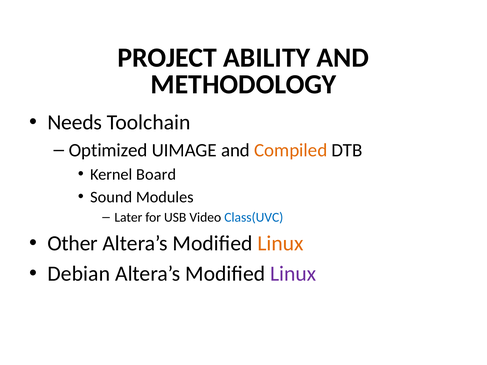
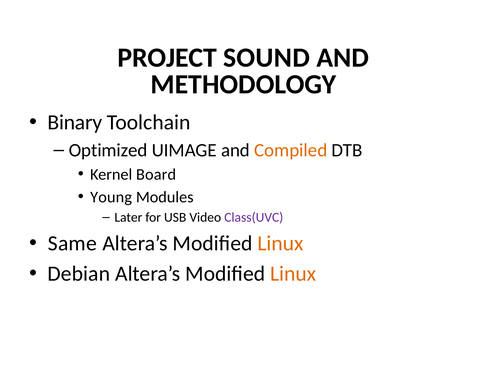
ABILITY: ABILITY -> SOUND (267, 58)
Needs: Needs -> Binary (75, 122)
Sound: Sound -> Young (111, 197)
Class(UVC colour: blue -> purple (254, 218)
Other: Other -> Same (72, 244)
Linux colour: purple -> orange (293, 274)
